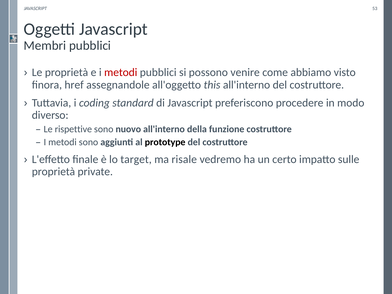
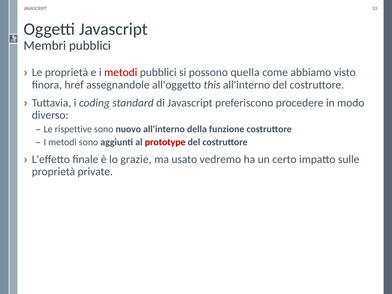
venire: venire -> quella (245, 72)
prototype colour: black -> red (165, 142)
target: target -> grazie (136, 159)
risale: risale -> usato (184, 159)
